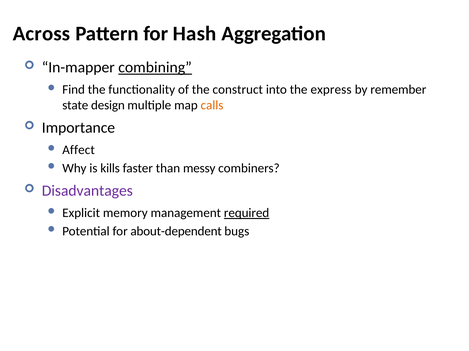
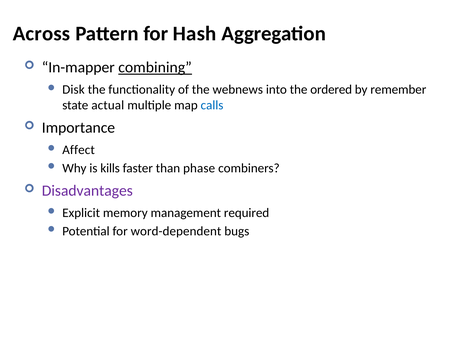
Find: Find -> Disk (74, 90)
construct: construct -> webnews (238, 90)
express: express -> ordered (331, 90)
design: design -> actual (108, 105)
calls colour: orange -> blue (212, 105)
messy: messy -> phase (199, 169)
required underline: present -> none (247, 213)
about-dependent: about-dependent -> word-dependent (176, 232)
